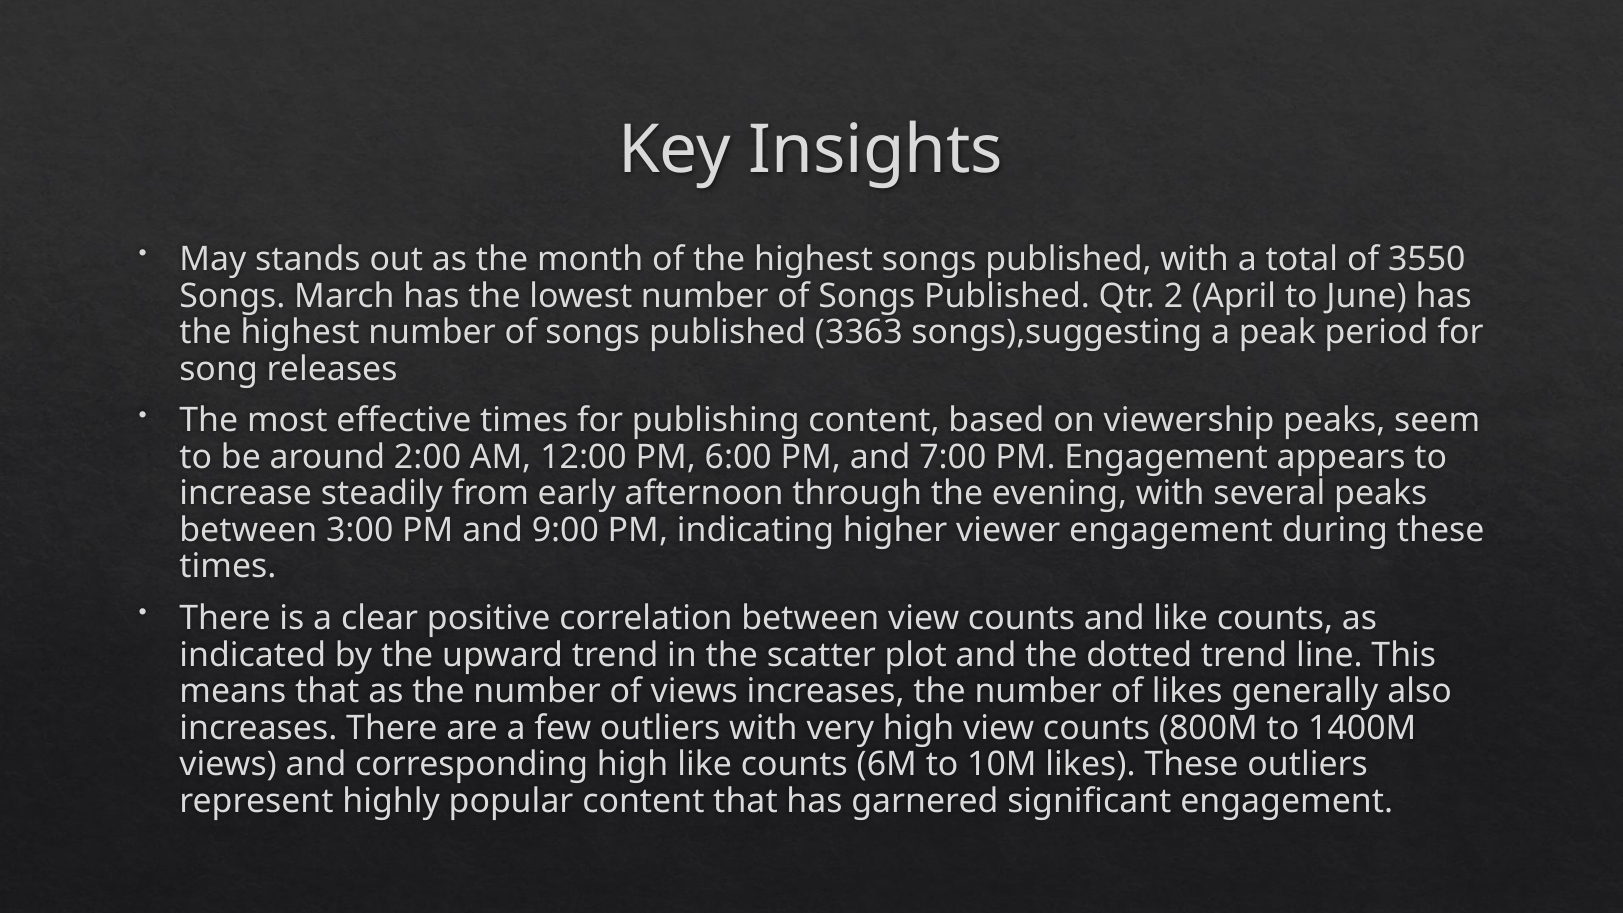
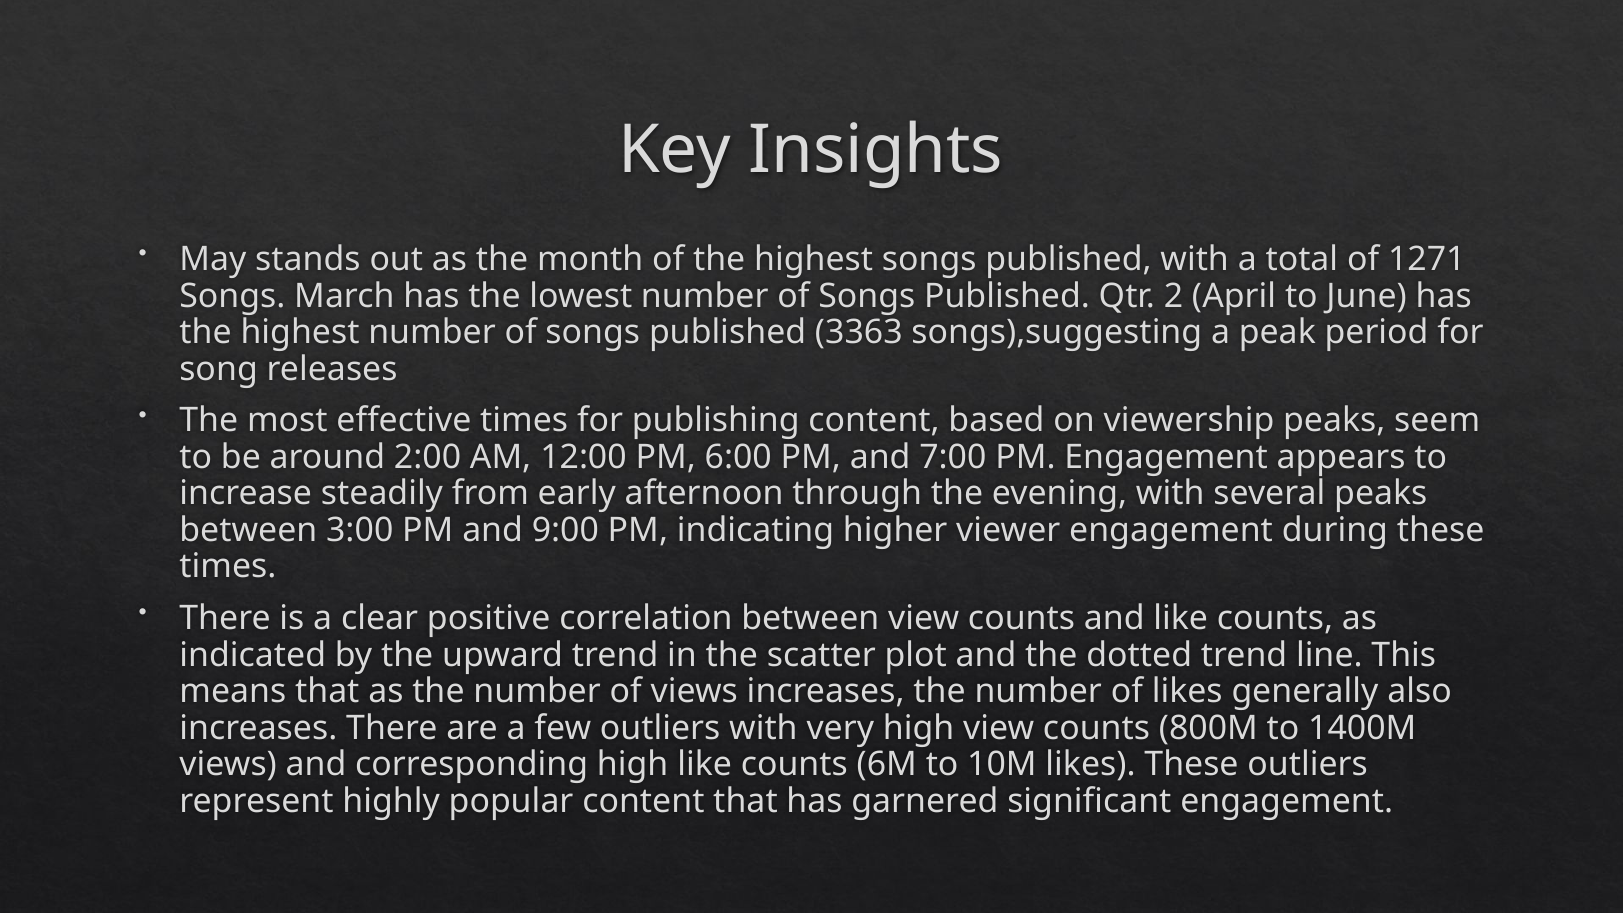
3550: 3550 -> 1271 (1427, 259)
